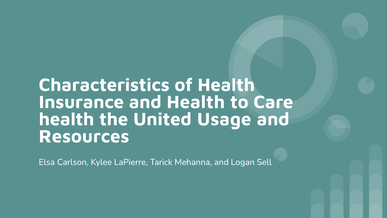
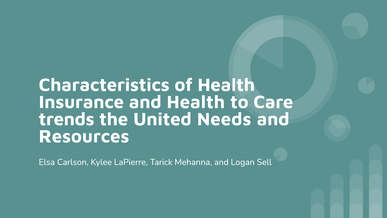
health: health -> trends (67, 119)
Usage: Usage -> Needs (224, 119)
